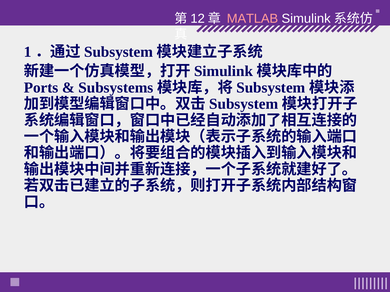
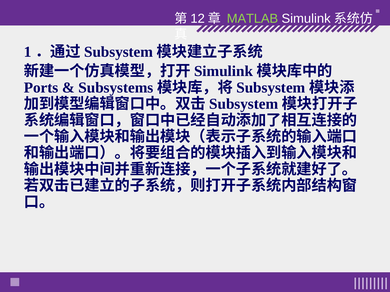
MATLAB colour: pink -> light green (252, 19)
